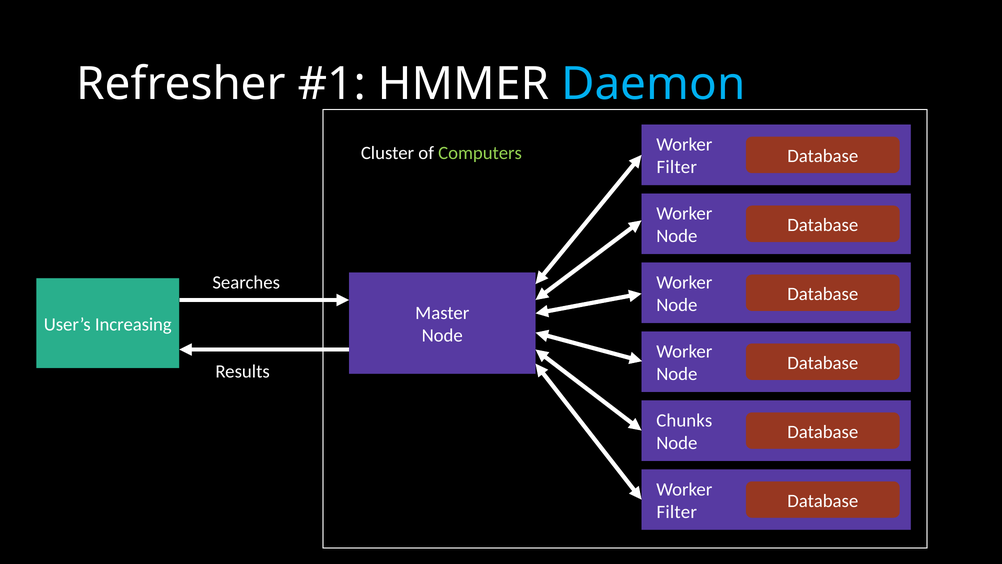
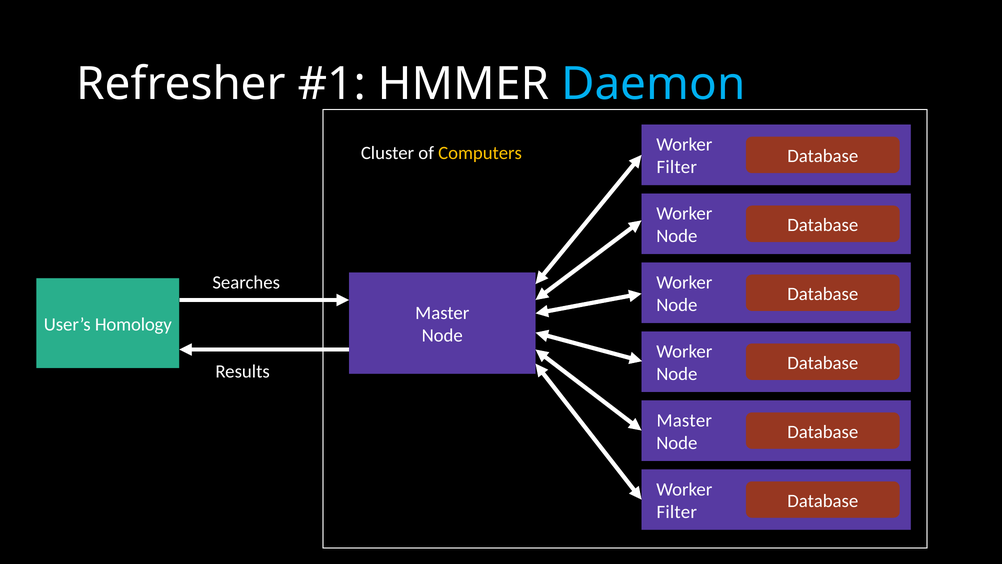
Computers colour: light green -> yellow (480, 153)
Increasing: Increasing -> Homology (133, 324)
Chunks: Chunks -> Master (684, 420)
